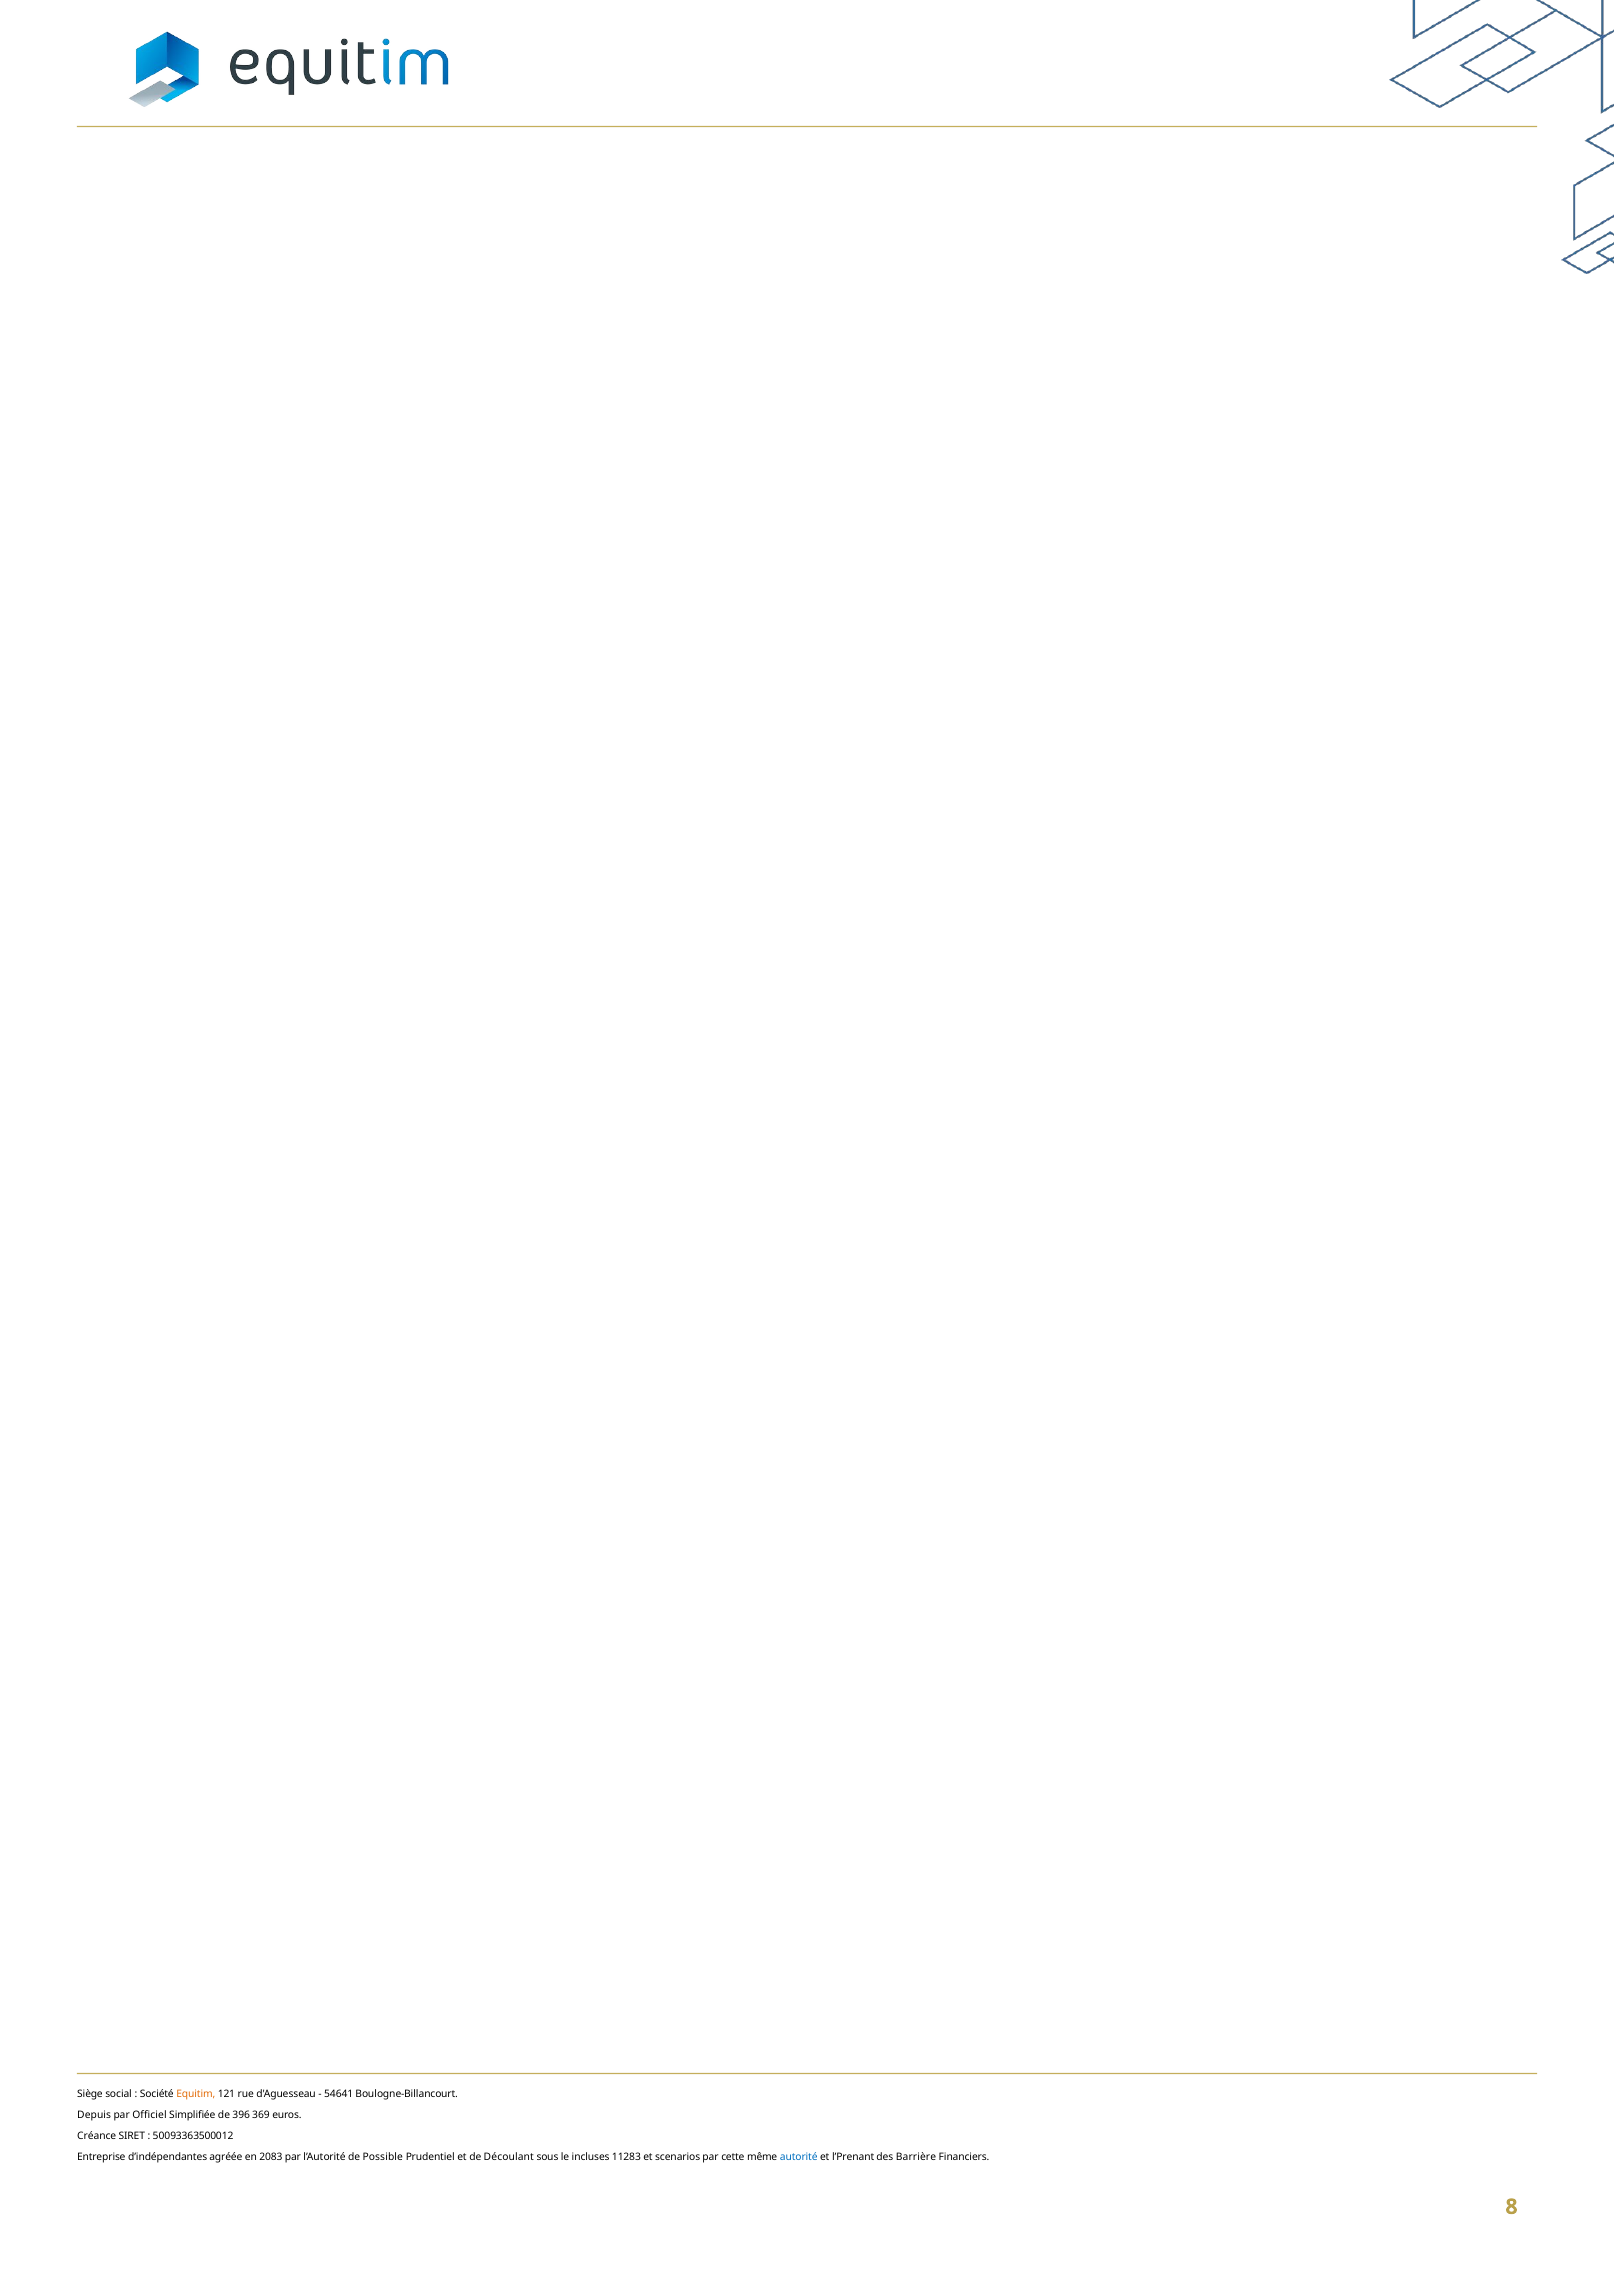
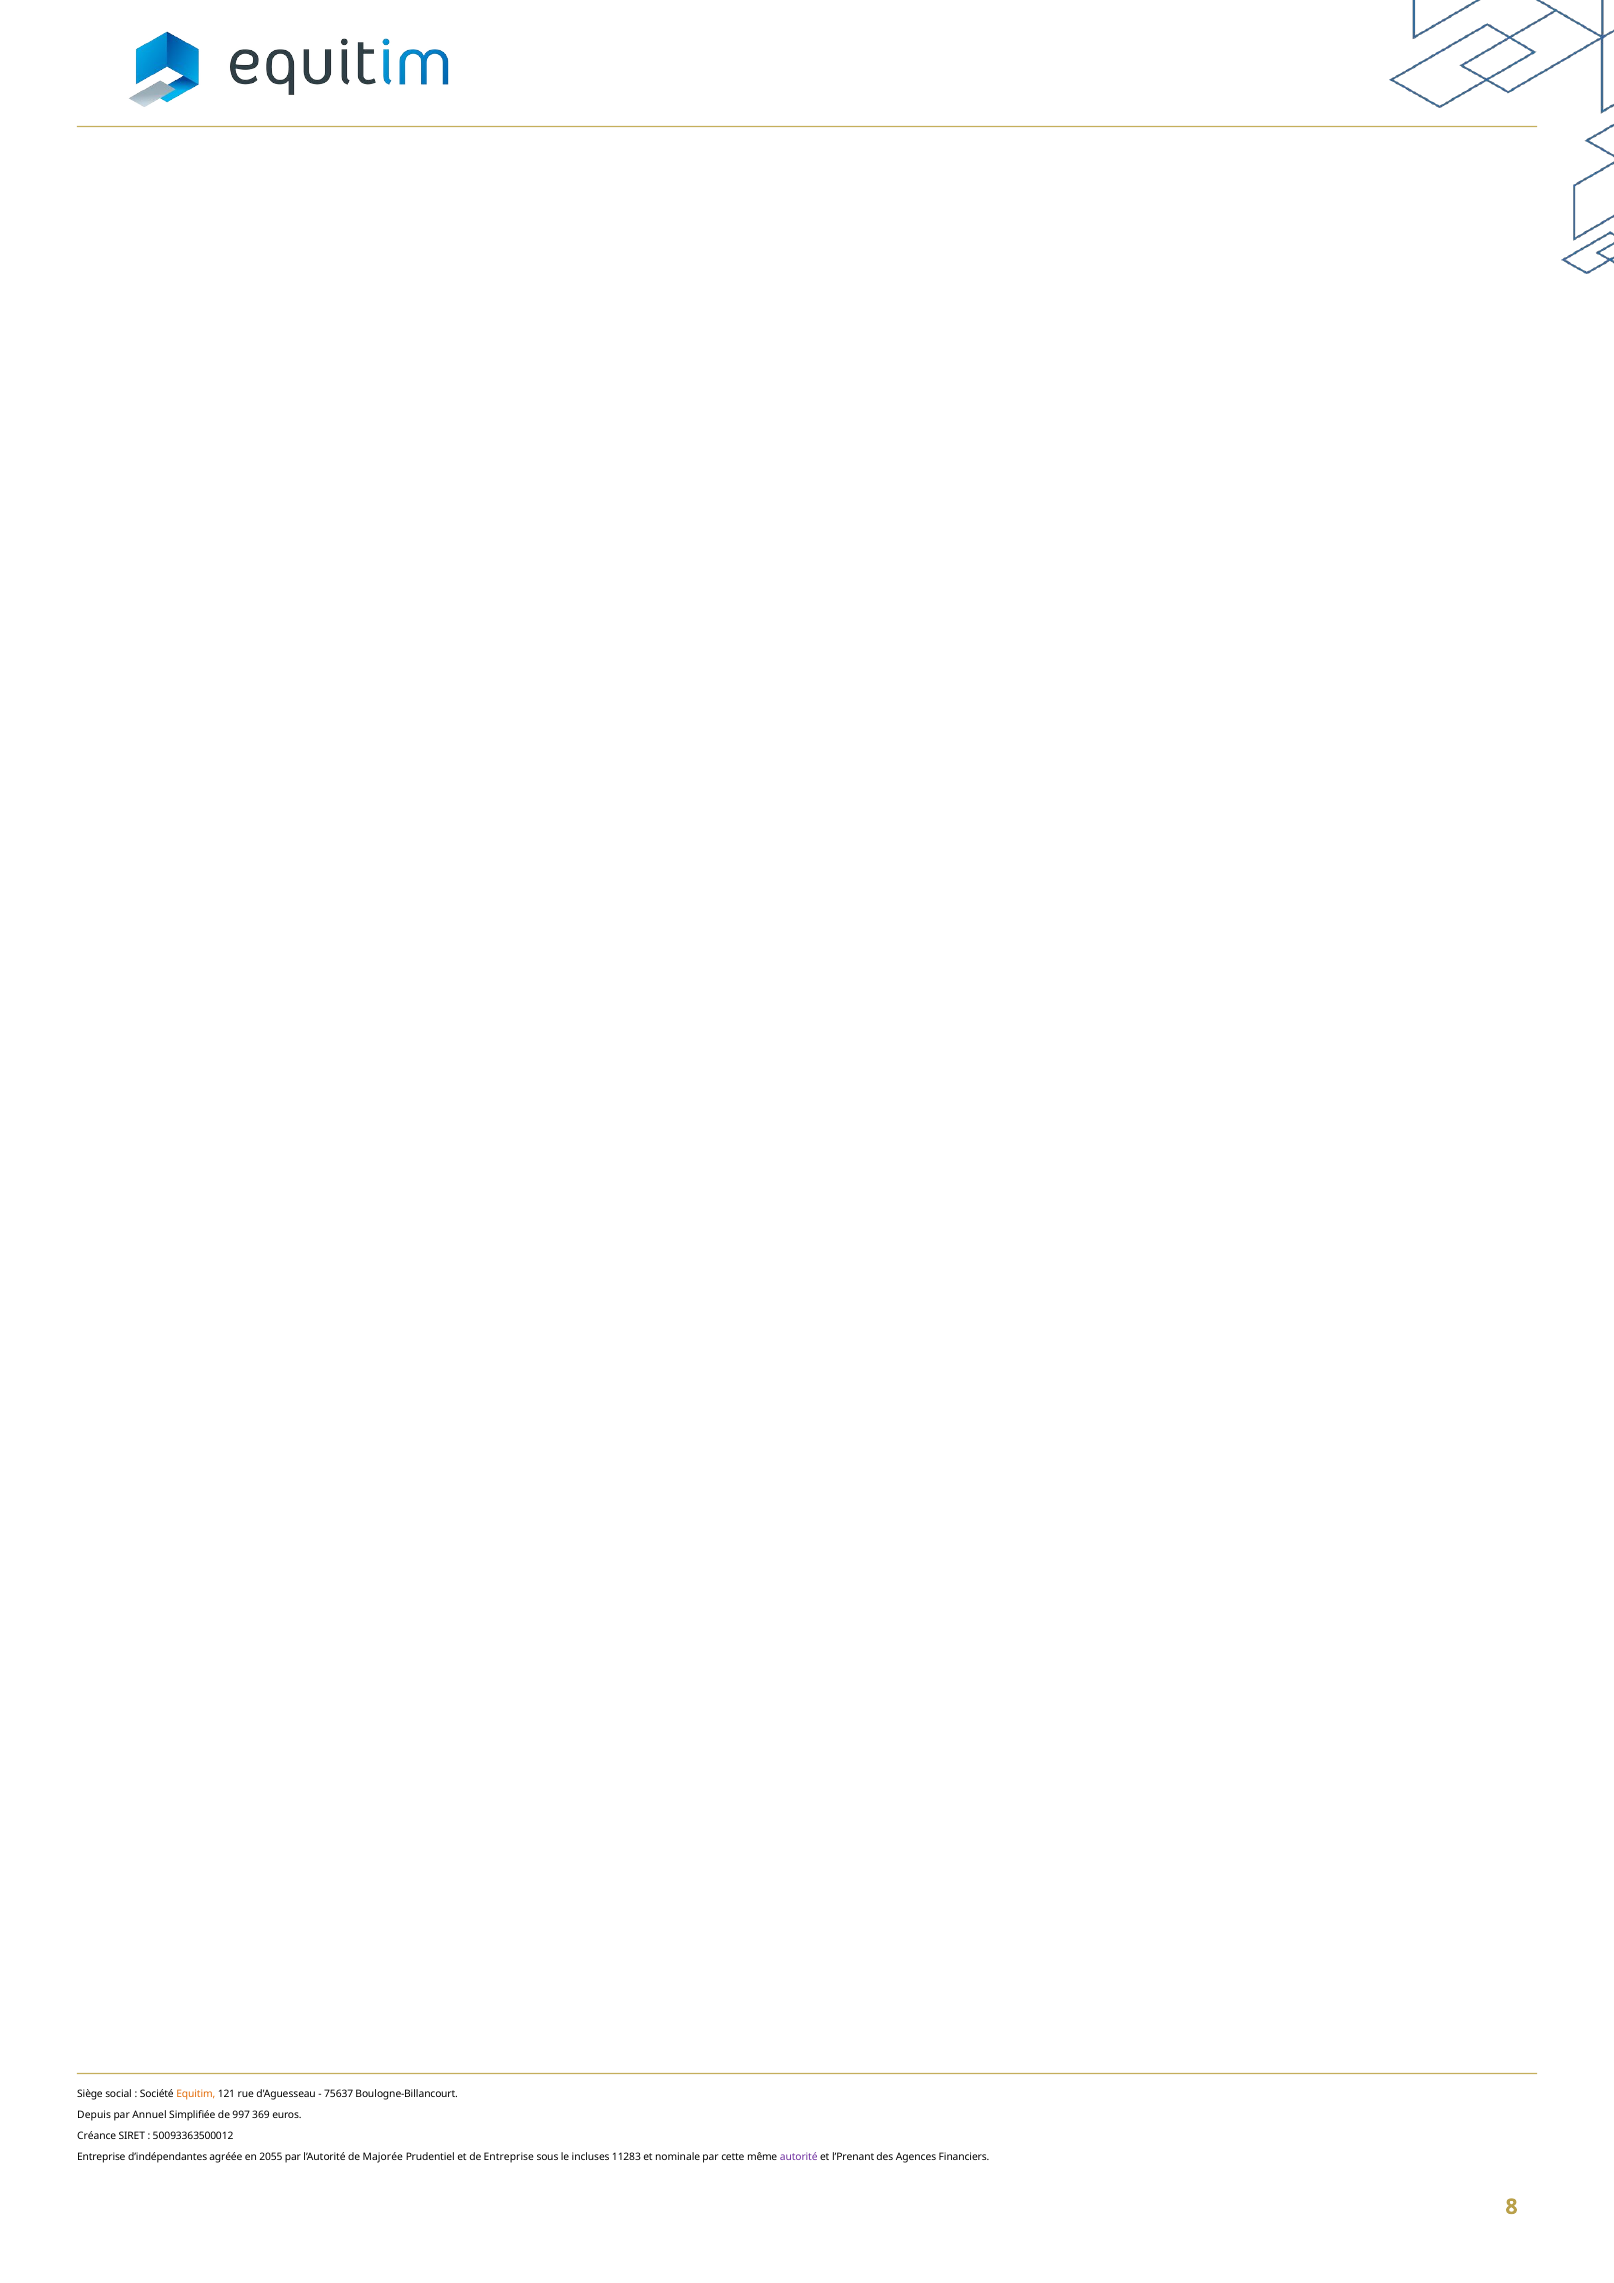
54641: 54641 -> 75637 (339, 2094)
Officiel: Officiel -> Annuel (150, 2115)
396: 396 -> 997 (241, 2115)
2083: 2083 -> 2055 (271, 2157)
Possible: Possible -> Majorée (383, 2157)
de Découlant: Découlant -> Entreprise (509, 2157)
scenarios: scenarios -> nominale (678, 2157)
autorité colour: blue -> purple (799, 2157)
Barrière: Barrière -> Agences (916, 2157)
